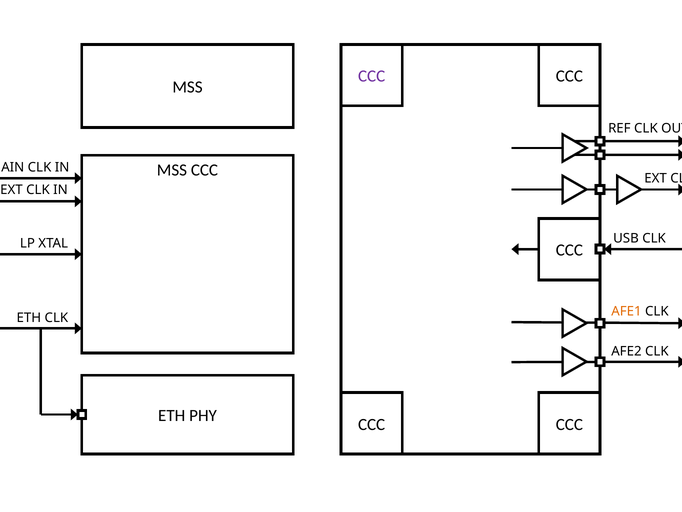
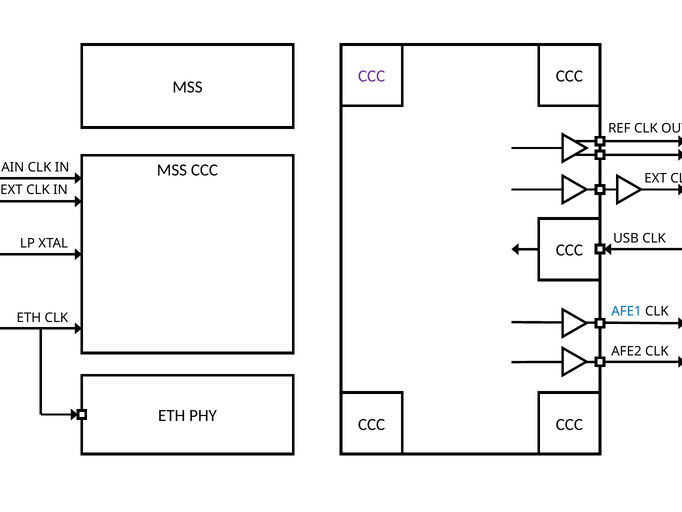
AFE1 colour: orange -> blue (626, 311)
